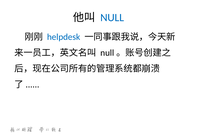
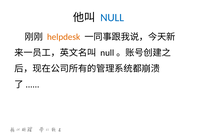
helpdesk colour: blue -> orange (64, 37)
